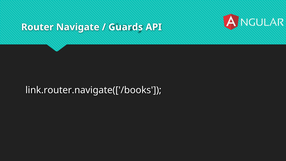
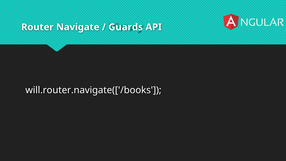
link.router.navigate(['/books: link.router.navigate(['/books -> will.router.navigate(['/books (93, 90)
